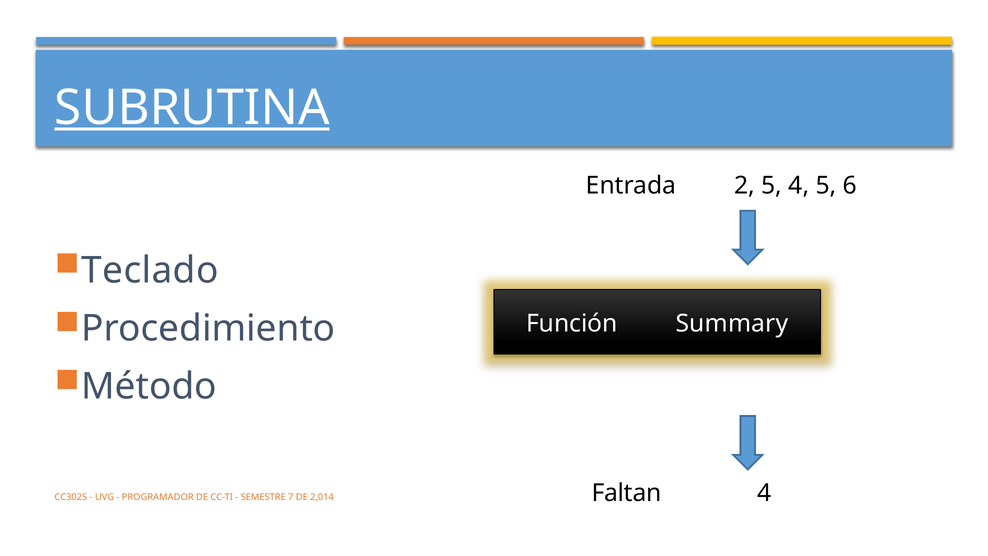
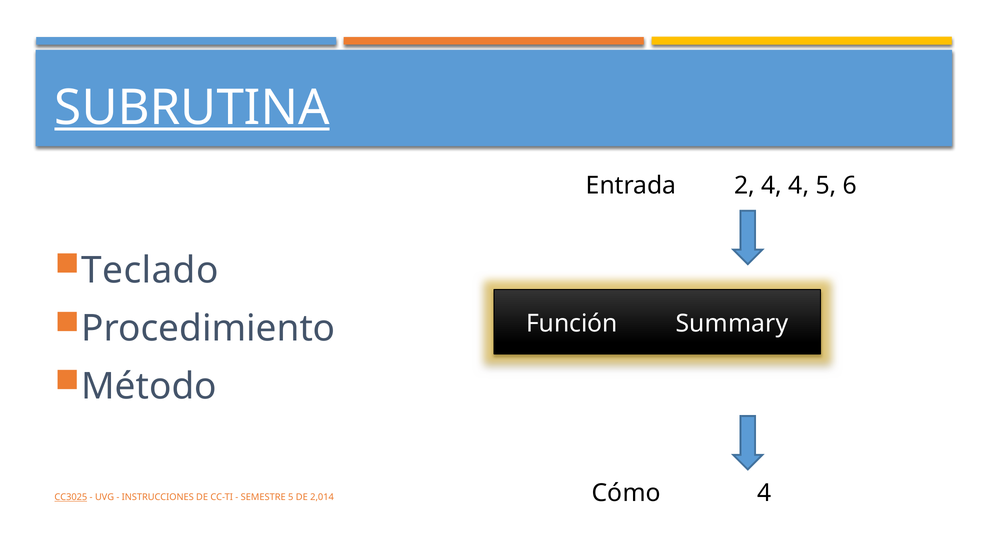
2 5: 5 -> 4 (772, 185)
Faltan: Faltan -> Cómo (626, 493)
CC3025 underline: none -> present (71, 497)
PROGRAMADOR: PROGRAMADOR -> INSTRUCCIONES (158, 497)
SEMESTRE 7: 7 -> 5 (291, 497)
